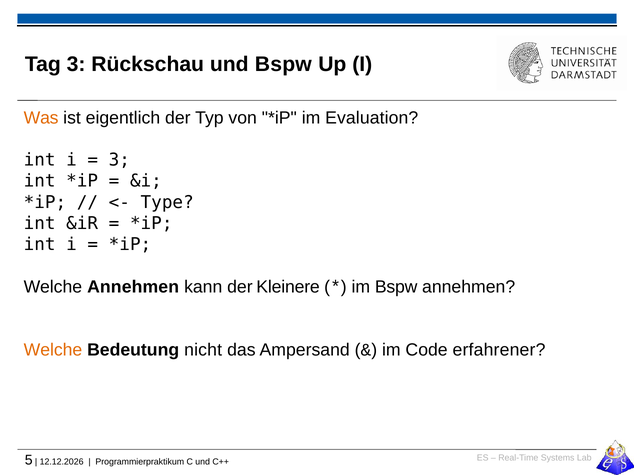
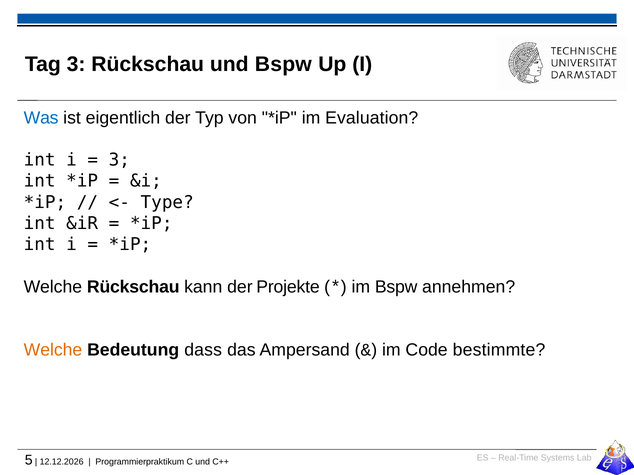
Was colour: orange -> blue (41, 118)
Welche Annehmen: Annehmen -> Rückschau (133, 287)
Kleinere: Kleinere -> Projekte (288, 287)
nicht: nicht -> dass (203, 350)
erfahrener: erfahrener -> bestimmte (499, 350)
